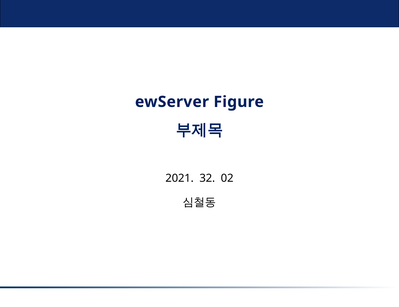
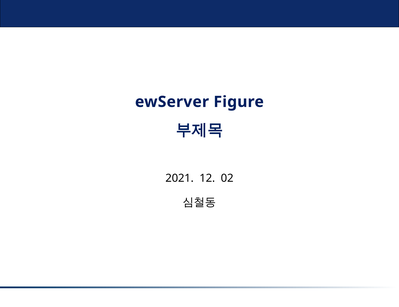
32: 32 -> 12 (207, 178)
